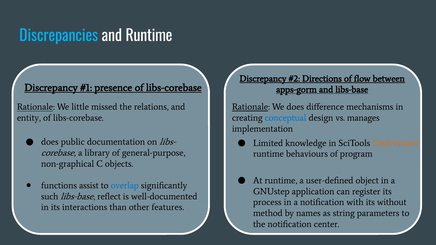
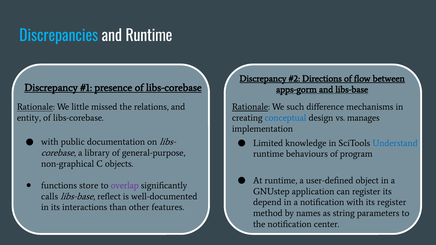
We does: does -> such (295, 107)
does: does -> with (50, 142)
Understand colour: orange -> blue (395, 143)
assist: assist -> store (89, 186)
overlap colour: blue -> purple (125, 186)
such: such -> calls (50, 197)
process: process -> depend (267, 203)
its without: without -> register (392, 203)
